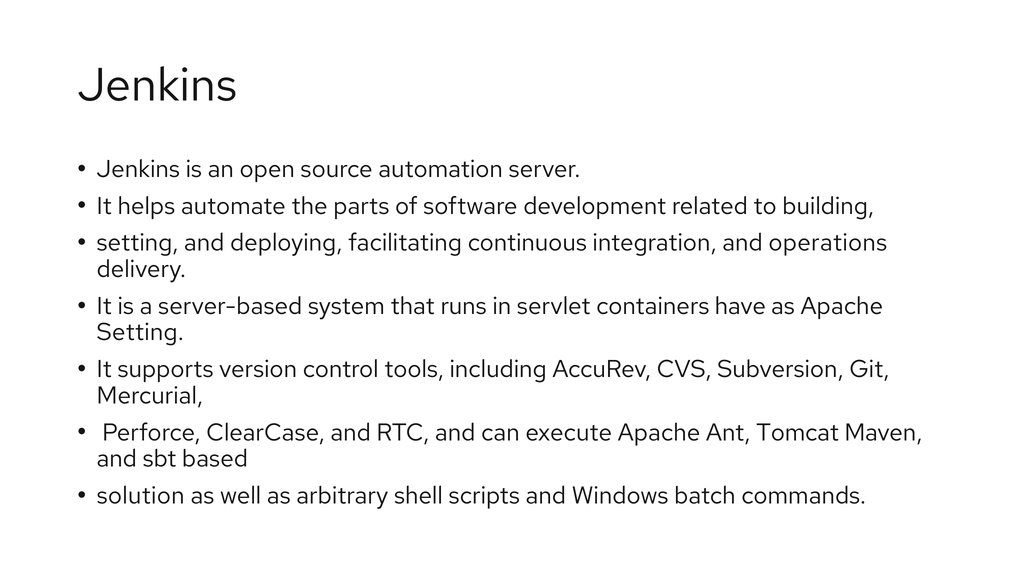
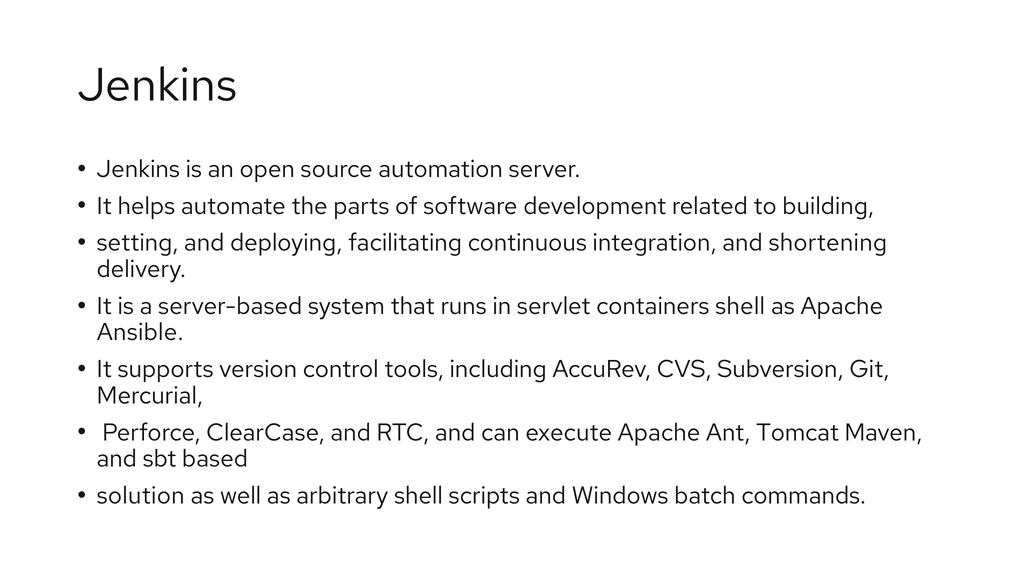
operations: operations -> shortening (828, 243)
containers have: have -> shell (740, 306)
Setting: Setting -> Ansible (140, 332)
